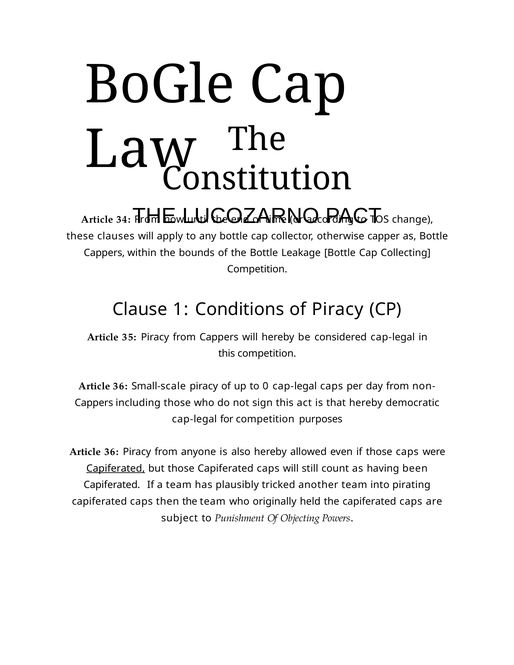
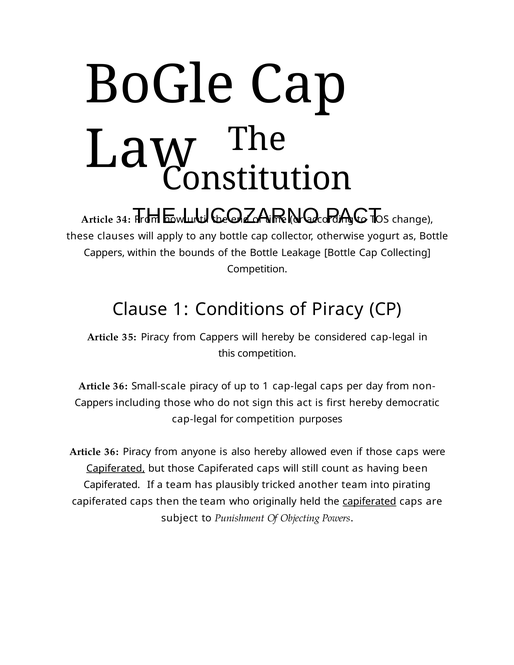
capper: capper -> yogurt (384, 236)
to 0: 0 -> 1 (265, 386)
that: that -> first (336, 403)
capiferated underline: none -> present (369, 502)
